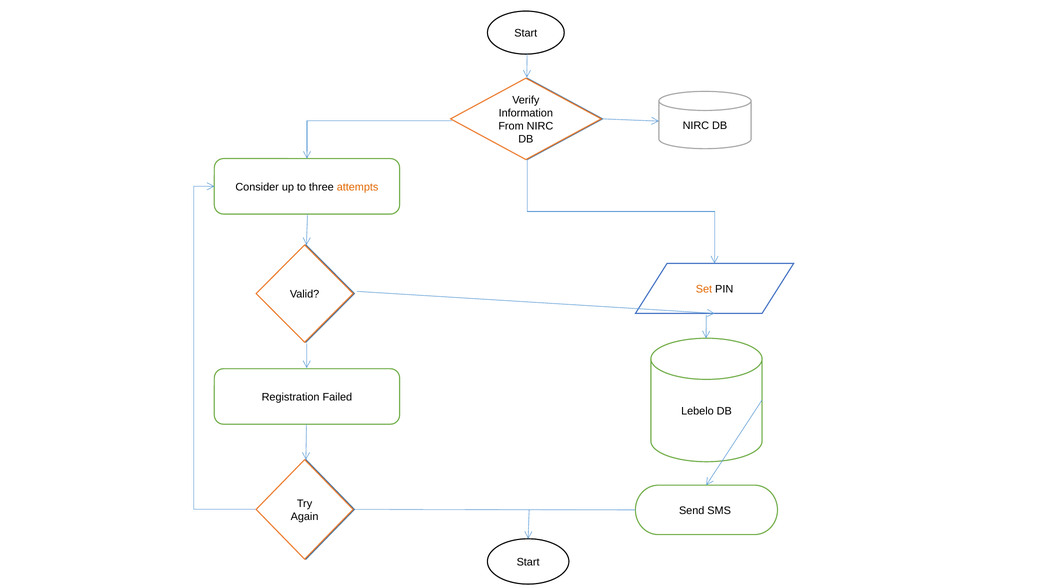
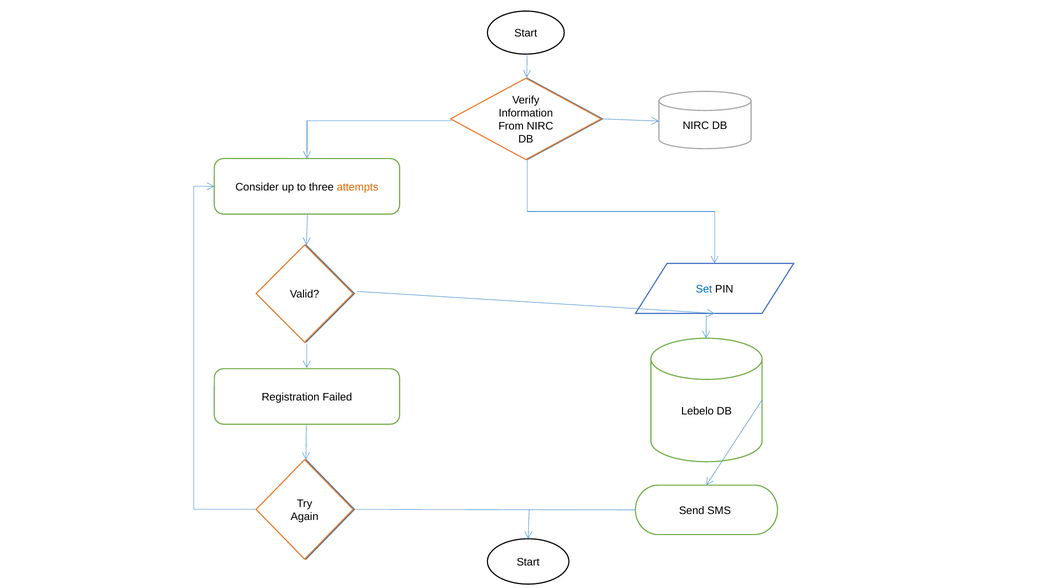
Set colour: orange -> blue (704, 289)
